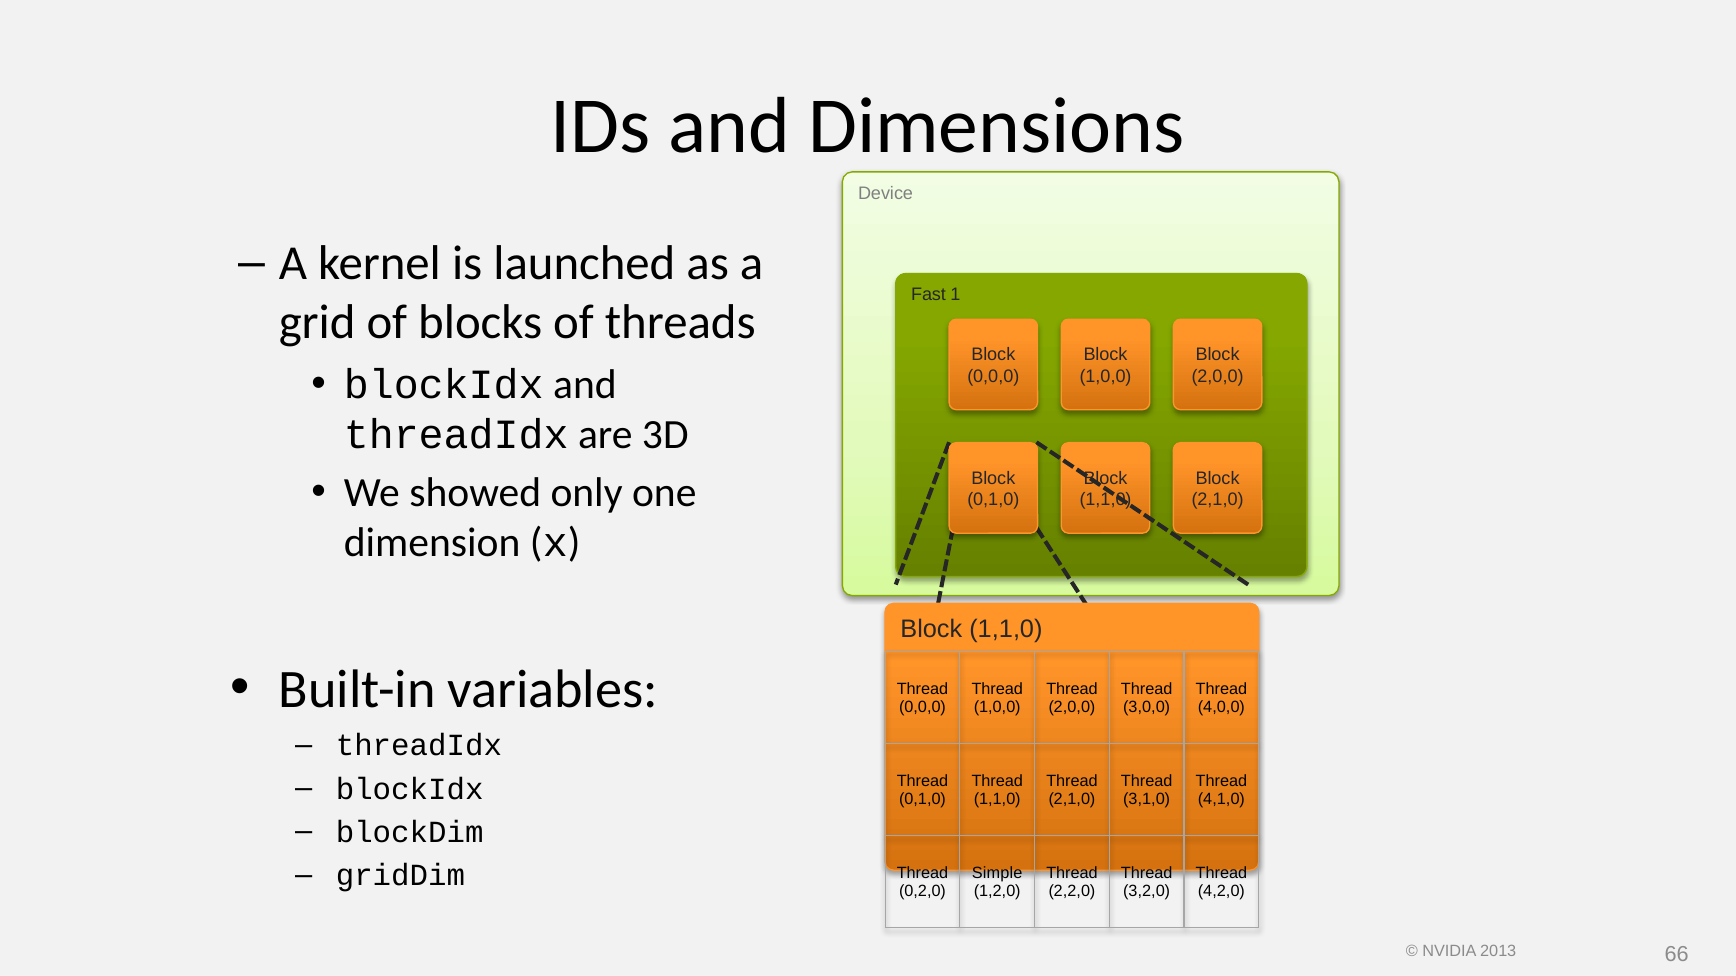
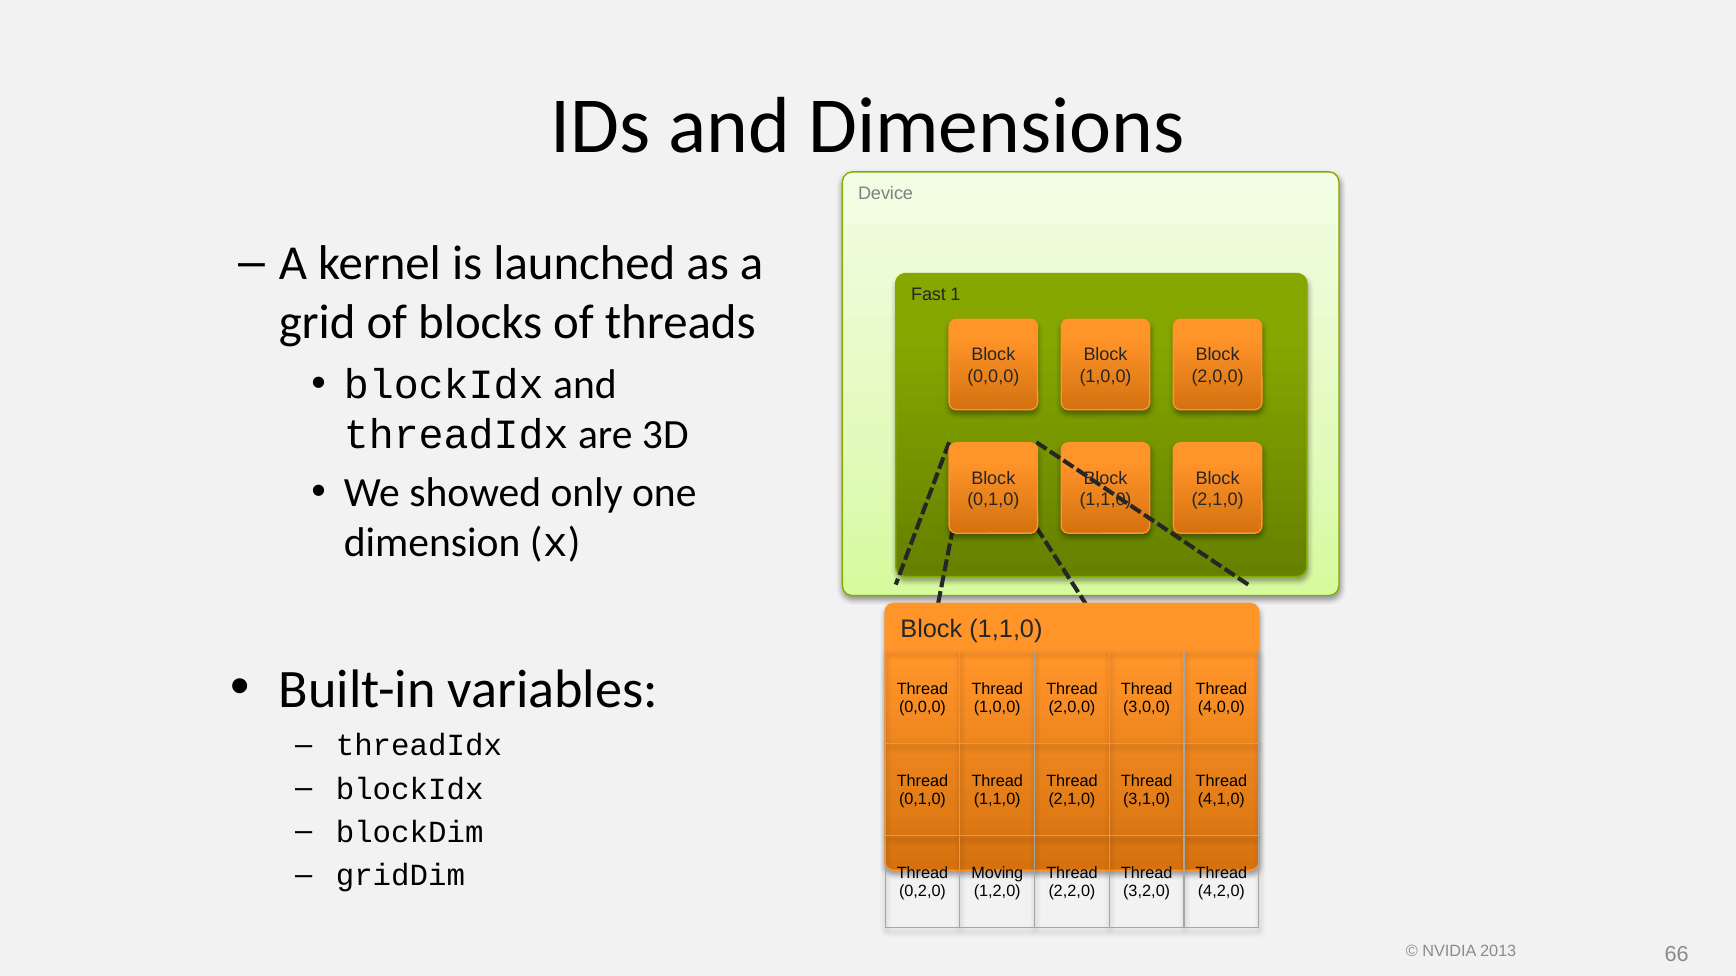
Simple: Simple -> Moving (997, 873)
